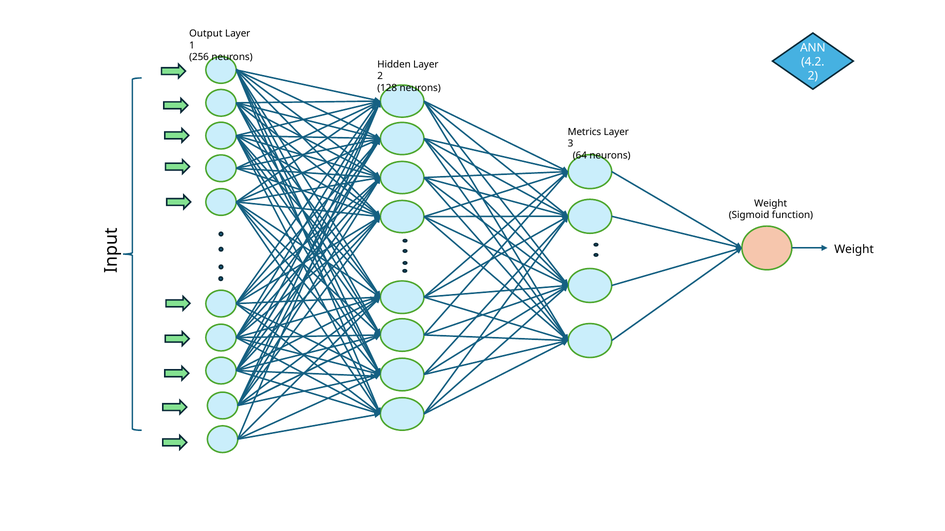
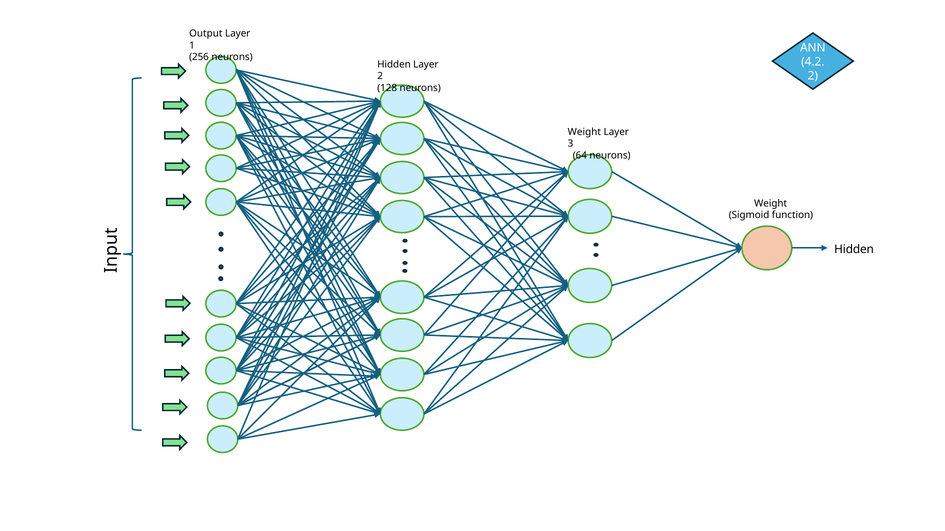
Metrics: Metrics -> Weight (584, 132)
Weight: Weight -> Hidden (854, 249)
